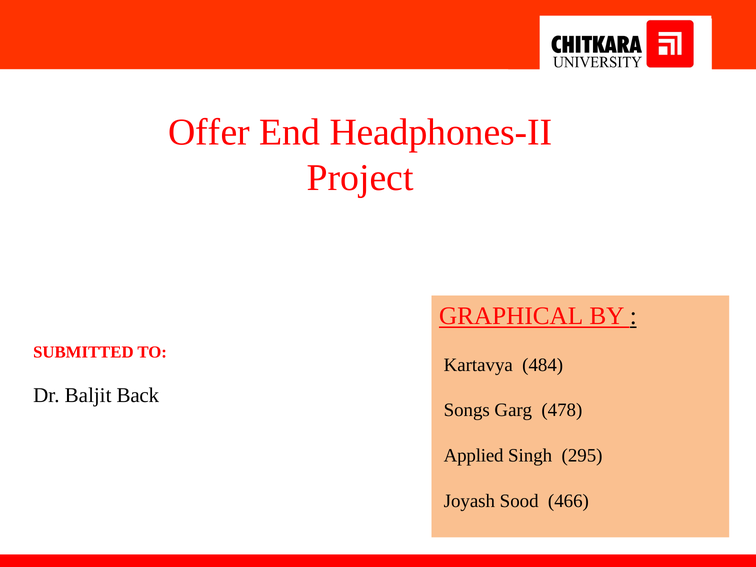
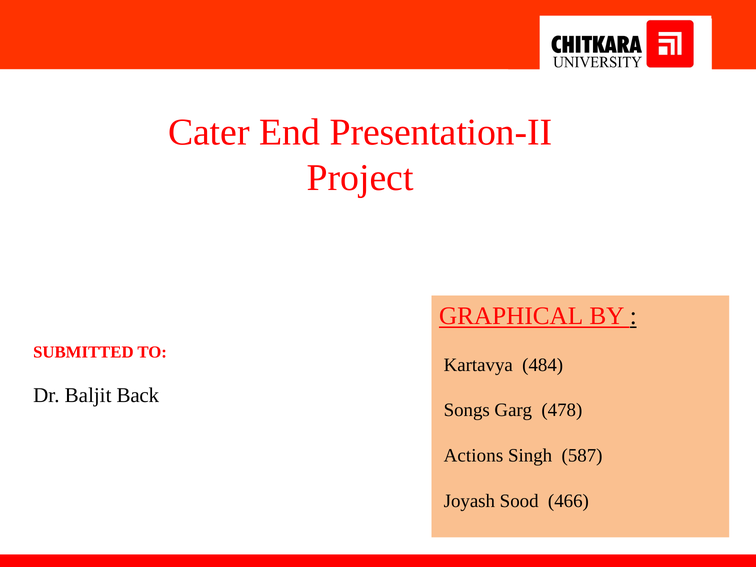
Offer: Offer -> Cater (209, 132)
Headphones-II: Headphones-II -> Presentation-II (441, 132)
Applied: Applied -> Actions (473, 456)
295: 295 -> 587 (582, 456)
